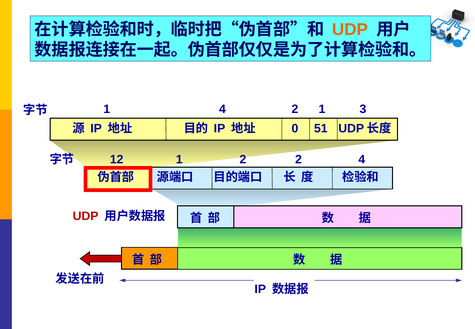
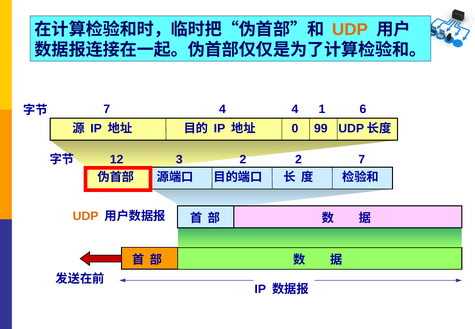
1: 1 -> 7 (107, 109)
4 2: 2 -> 4 (295, 109)
3: 3 -> 6 (363, 109)
51: 51 -> 99 (321, 128)
12 1: 1 -> 3 (179, 159)
2 4: 4 -> 7 (362, 159)
UDP colour: red -> orange (86, 216)
